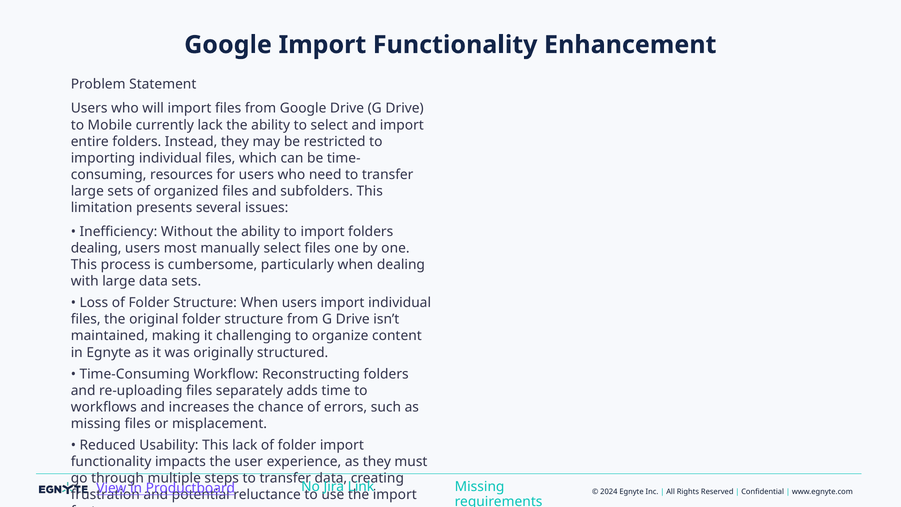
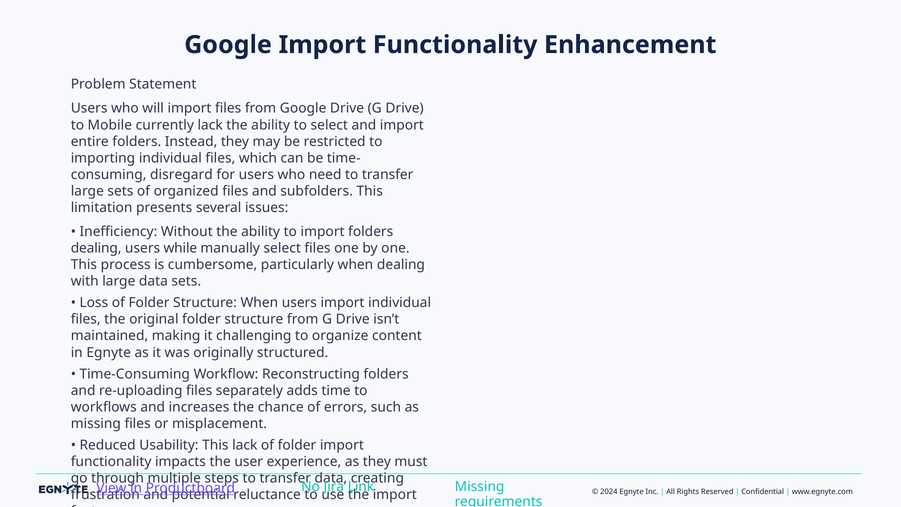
resources: resources -> disregard (181, 175)
most: most -> while (180, 248)
